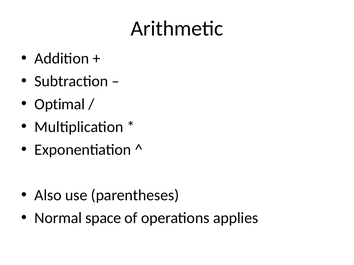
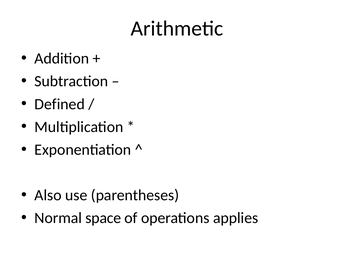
Optimal: Optimal -> Defined (60, 104)
